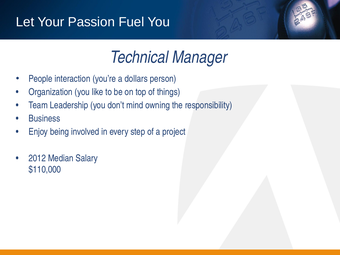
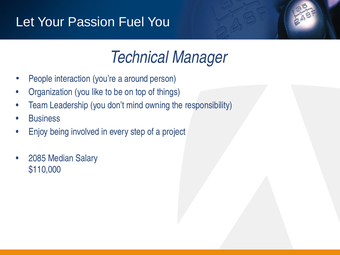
dollars: dollars -> around (136, 79)
2012: 2012 -> 2085 (37, 158)
